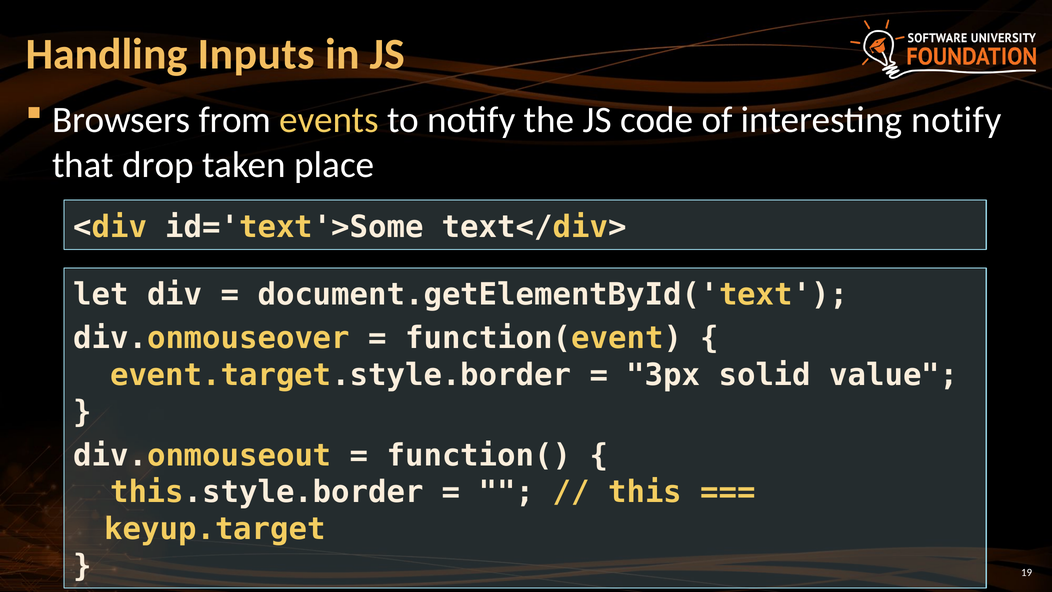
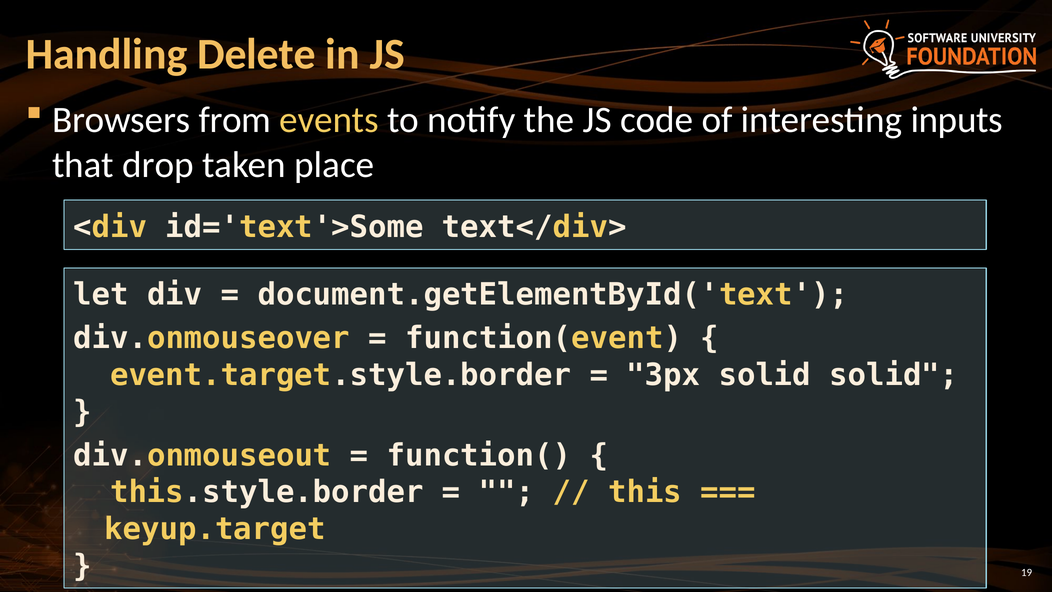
Inputs: Inputs -> Delete (257, 54)
interesting notify: notify -> inputs (957, 120)
solid value: value -> solid (894, 375)
